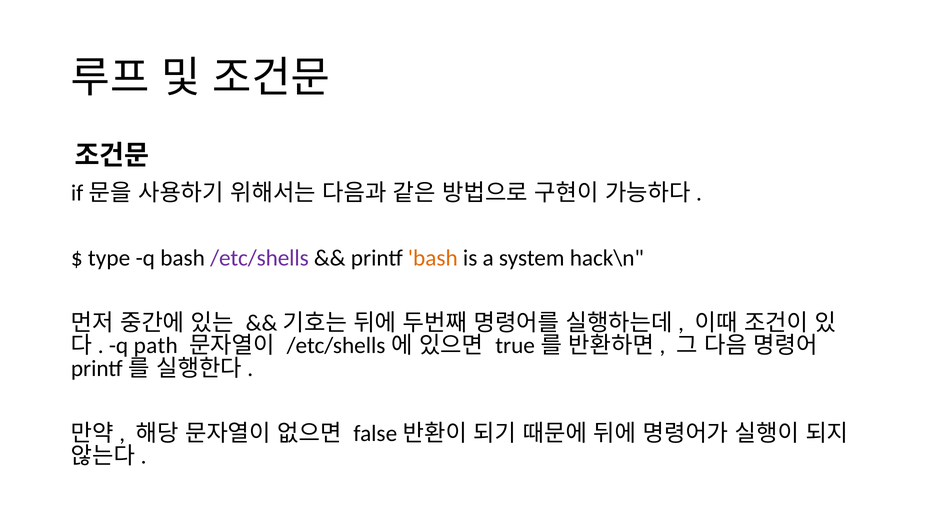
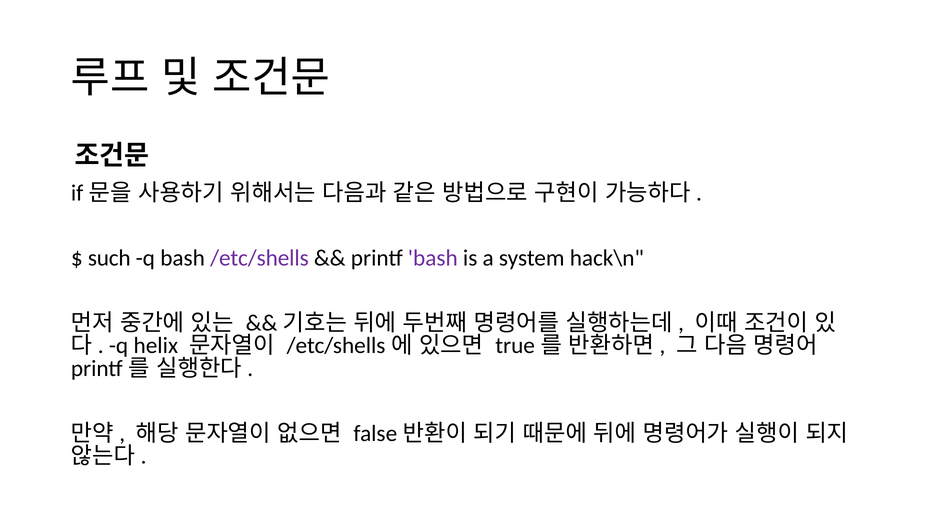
type: type -> such (109, 258)
bash colour: orange -> purple (433, 258)
path: path -> helix (156, 346)
